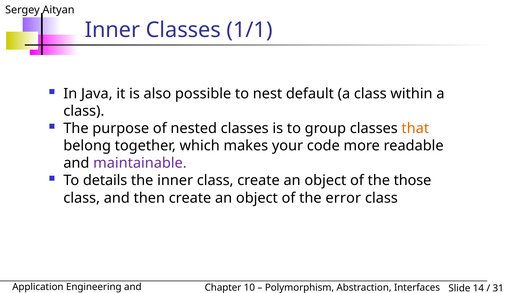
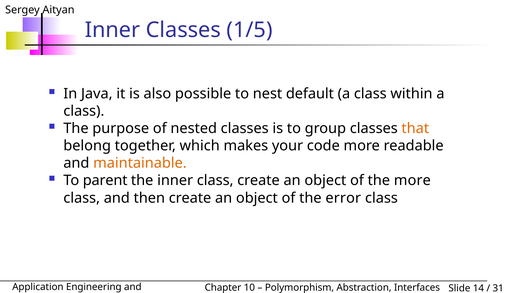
1/1: 1/1 -> 1/5 (250, 30)
maintainable colour: purple -> orange (140, 164)
details: details -> parent (105, 181)
the those: those -> more (412, 181)
